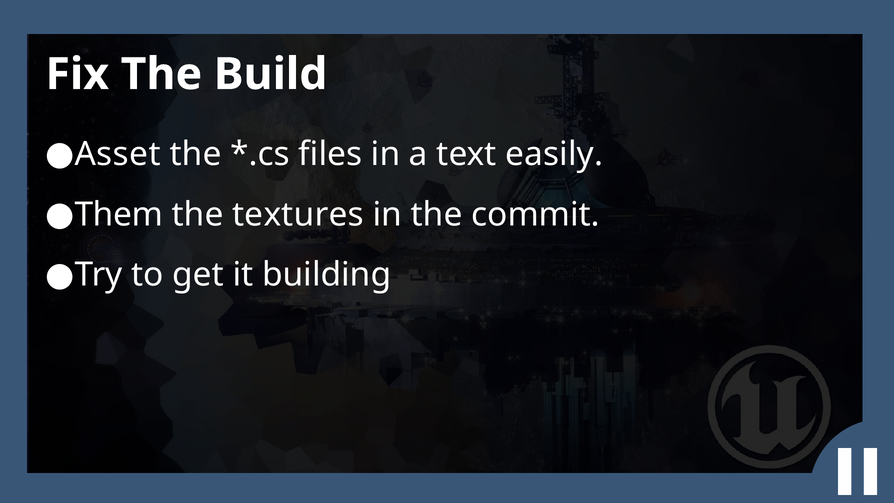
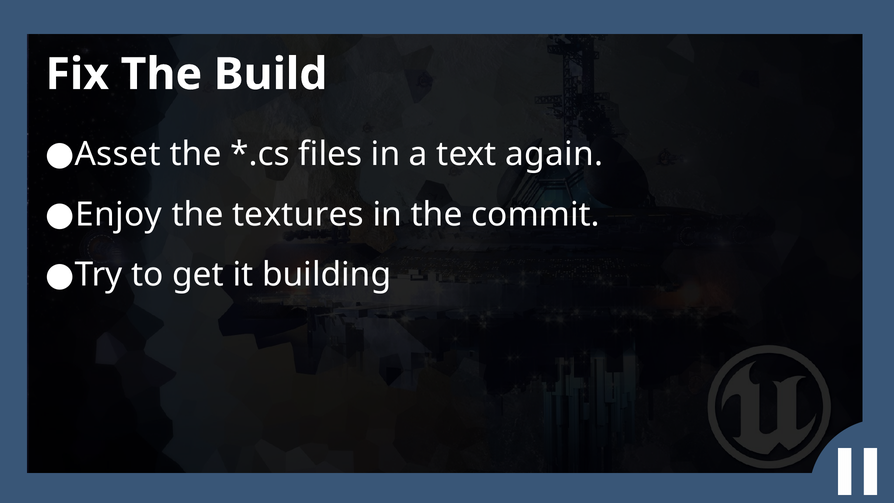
easily: easily -> again (554, 154)
Them: Them -> Enjoy (119, 215)
